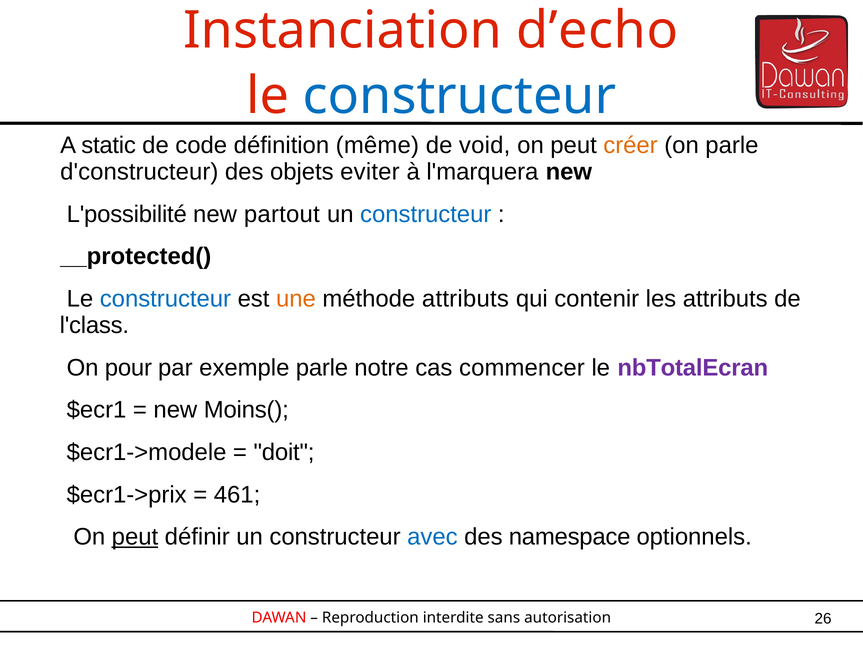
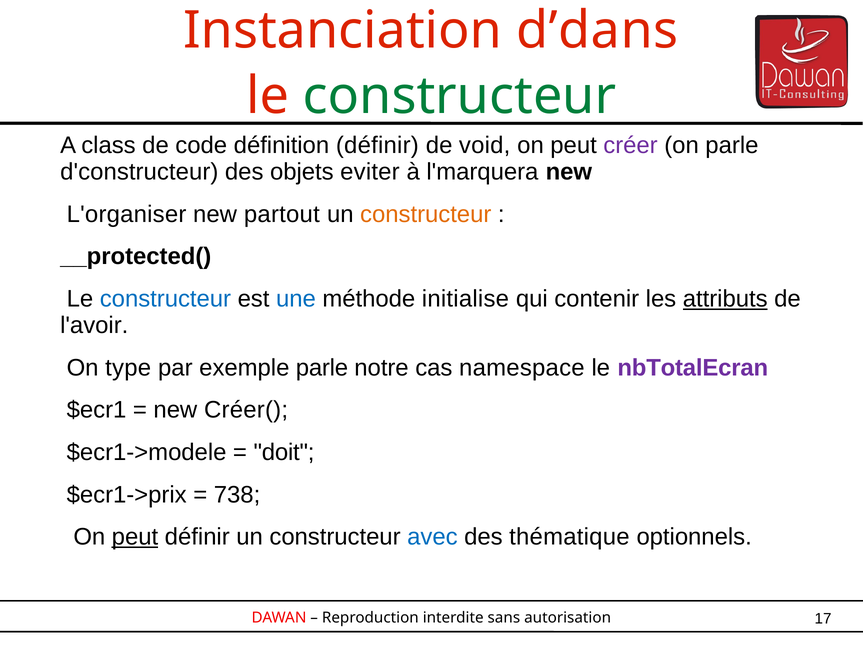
d’echo: d’echo -> d’dans (597, 31)
constructeur colour: blue -> green (460, 96)
static: static -> class (108, 145)
définition même: même -> définir (377, 145)
créer colour: orange -> purple (631, 145)
L'possibilité: L'possibilité -> L'organiser (127, 214)
constructeur colour: blue -> orange (426, 214)
une colour: orange -> blue (296, 299)
méthode attributs: attributs -> initialise (465, 299)
attributs underline: none -> present (725, 299)
l'class: l'class -> l'avoir (94, 326)
pour: pour -> type (128, 368)
commencer: commencer -> namespace (522, 368)
Moins(: Moins( -> Créer( (246, 410)
461: 461 -> 738 (237, 495)
namespace: namespace -> thématique (569, 537)
26: 26 -> 17 (823, 619)
